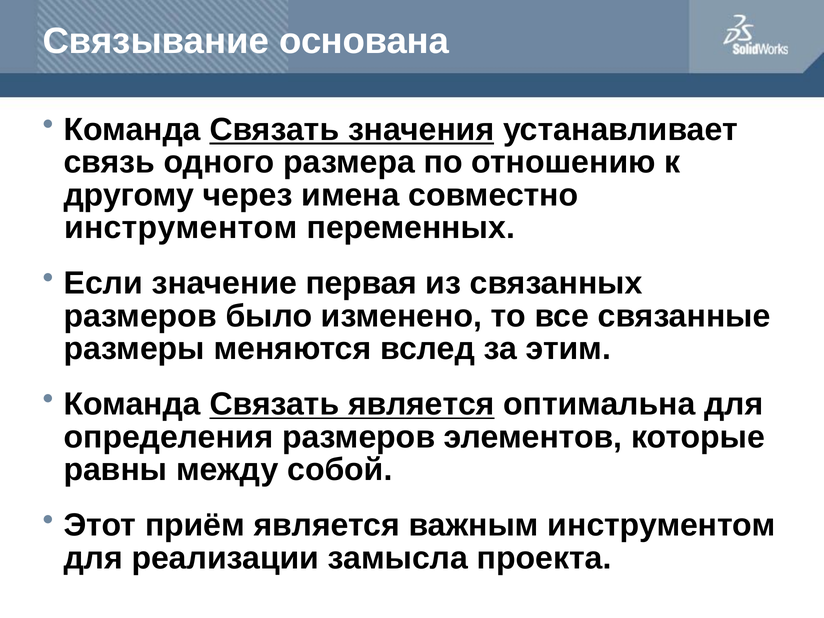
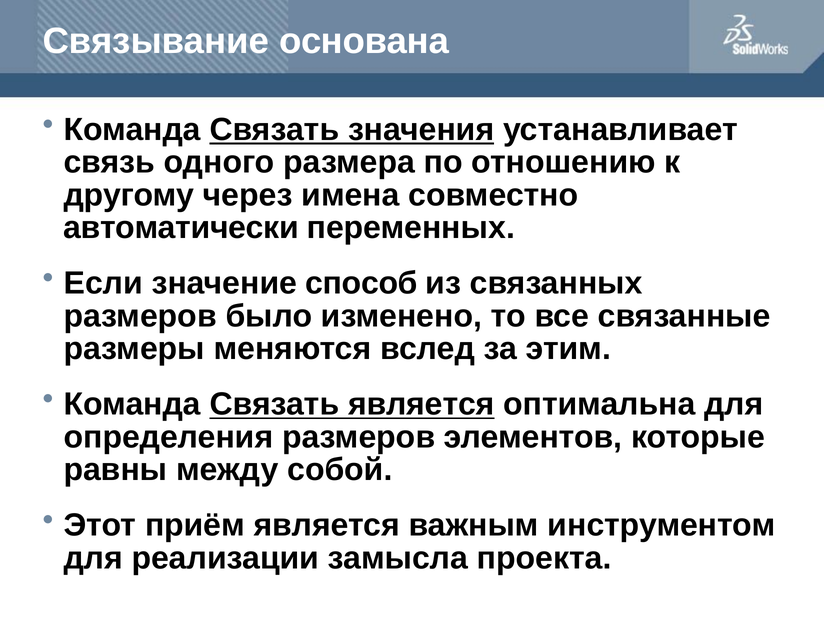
инструментом: инструментом -> автоматически (181, 228)
первая: первая -> способ (361, 283)
